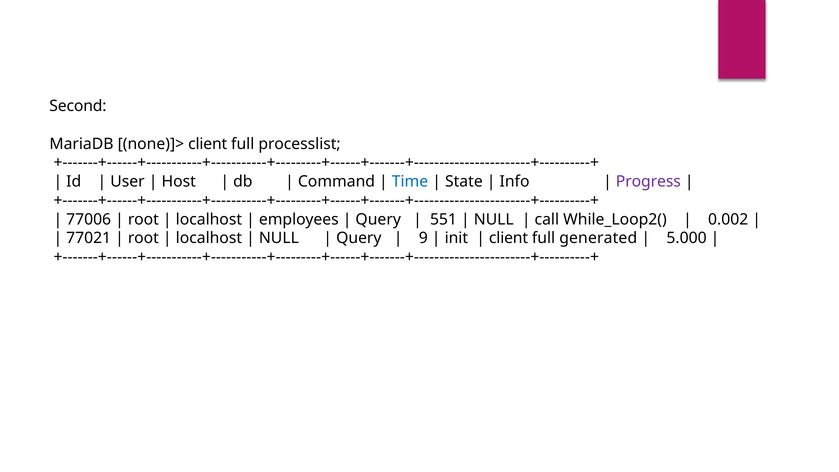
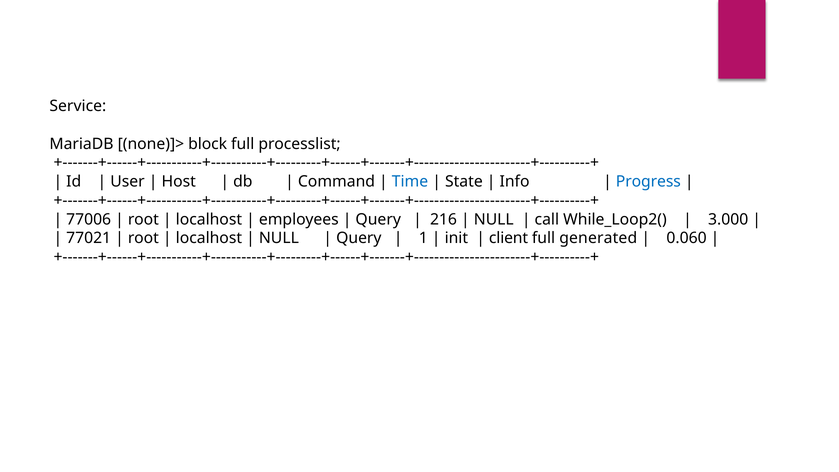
Second: Second -> Service (78, 106)
none)]> client: client -> block (208, 144)
Progress colour: purple -> blue (648, 182)
551: 551 -> 216 (443, 219)
0.002: 0.002 -> 3.000 (728, 219)
9: 9 -> 1 (423, 238)
5.000: 5.000 -> 0.060 (687, 238)
